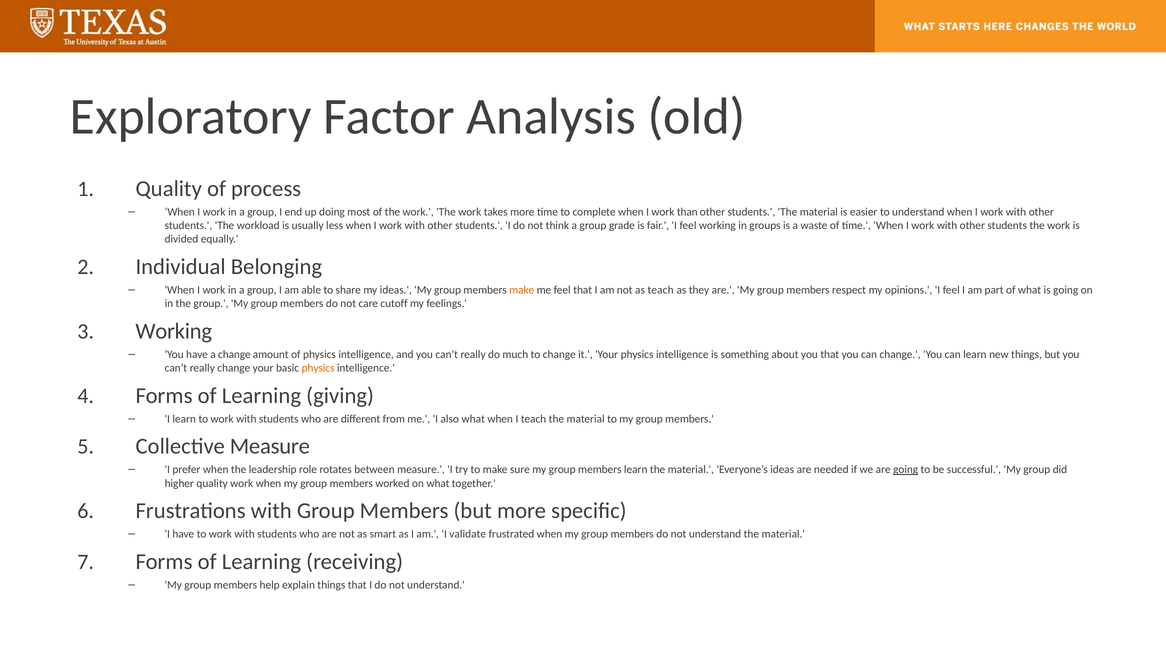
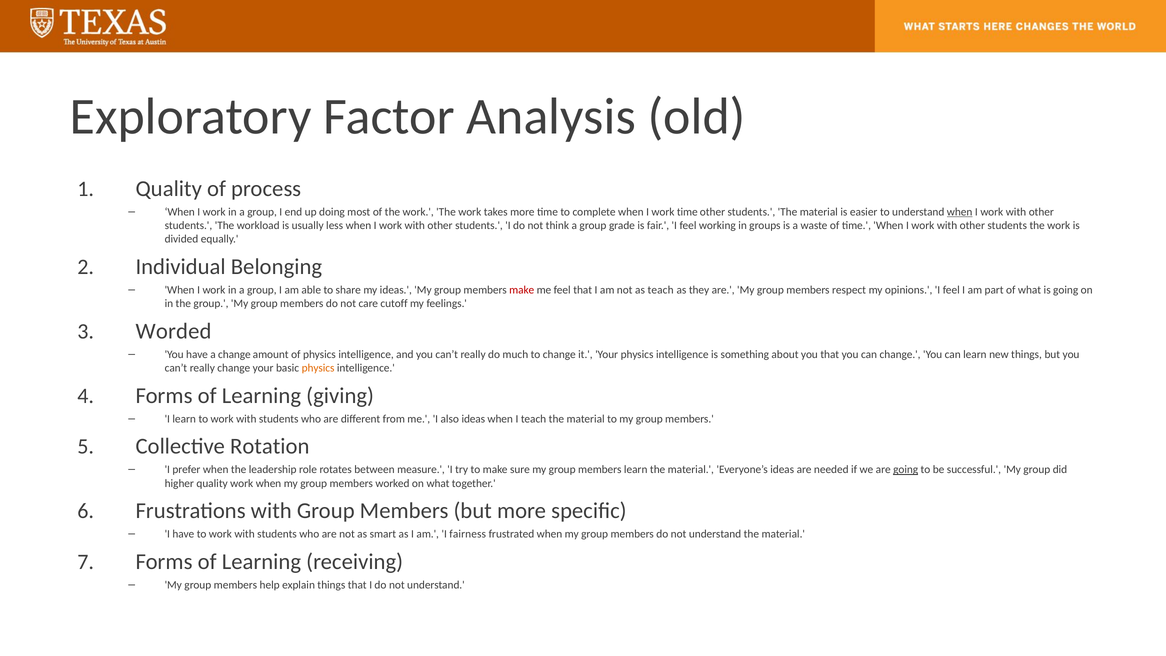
work than: than -> time (687, 212)
when underline: none -> present (960, 212)
make colour: orange -> red (522, 290)
Working: Working -> Worded (174, 331)
also what: what -> ideas (473, 419)
Collective Measure: Measure -> Rotation (270, 446)
validate: validate -> fairness (468, 534)
